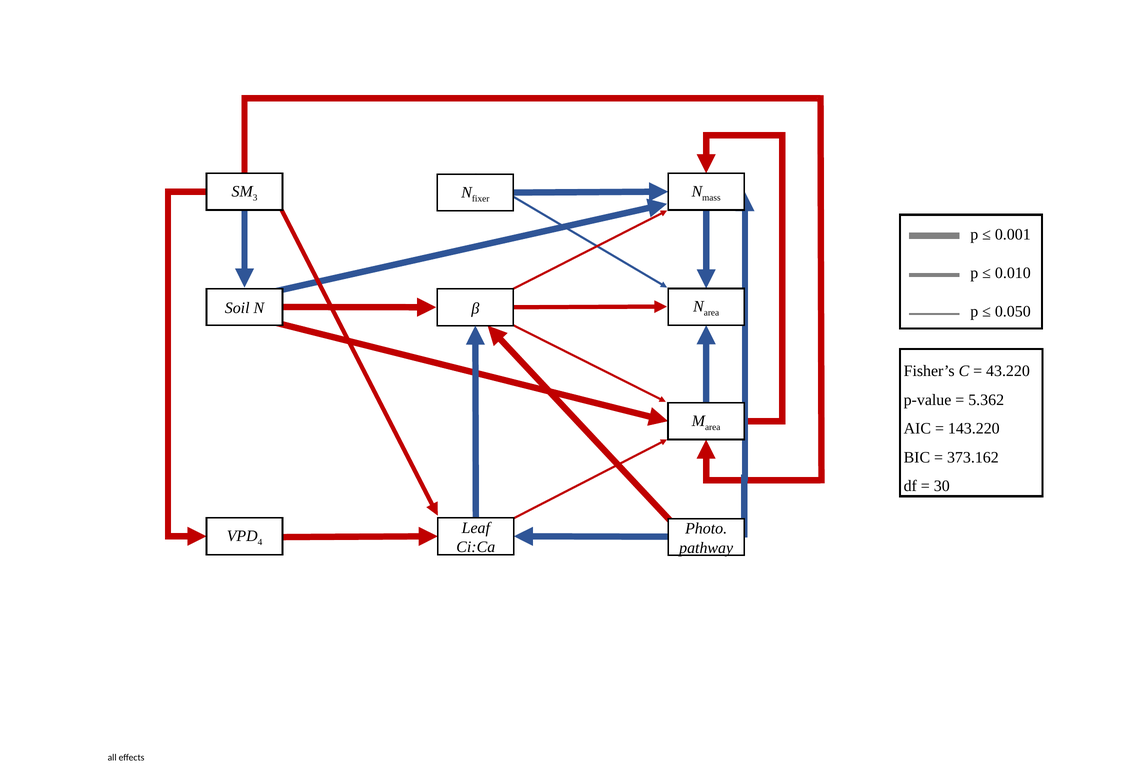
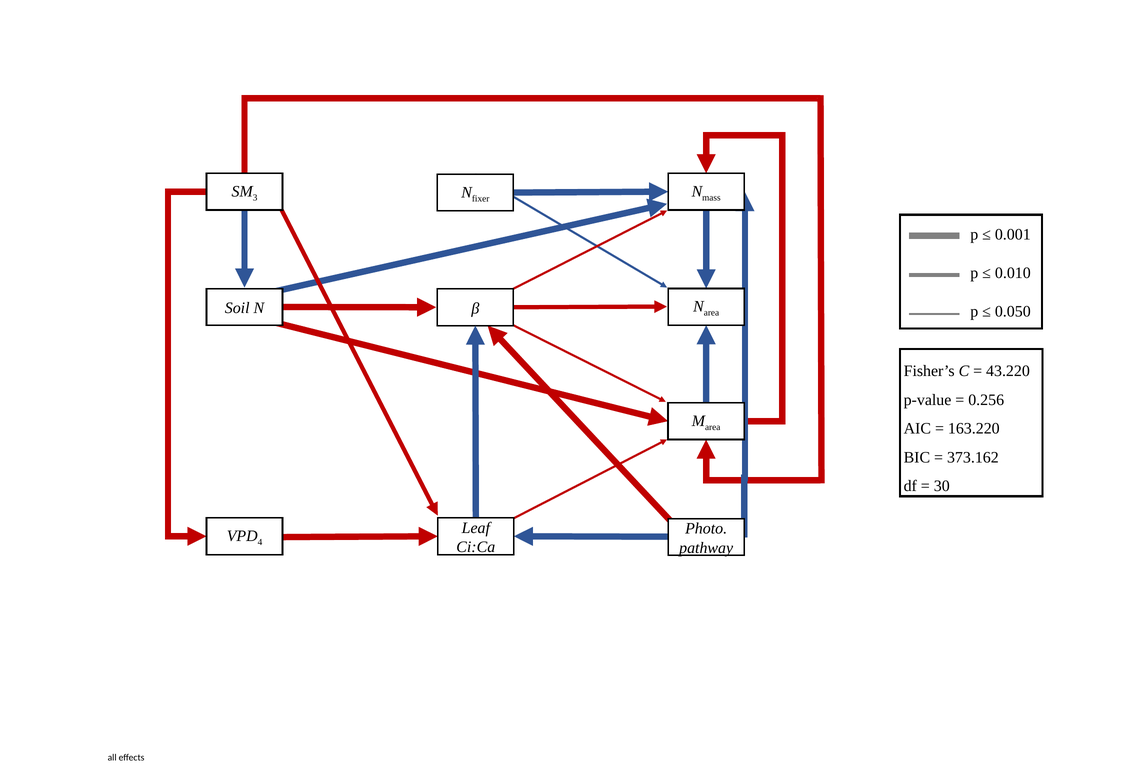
5.362: 5.362 -> 0.256 (986, 400)
143.220: 143.220 -> 163.220 (974, 428)
